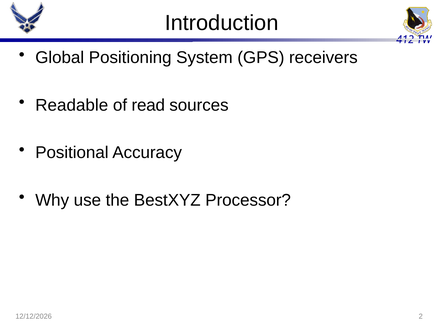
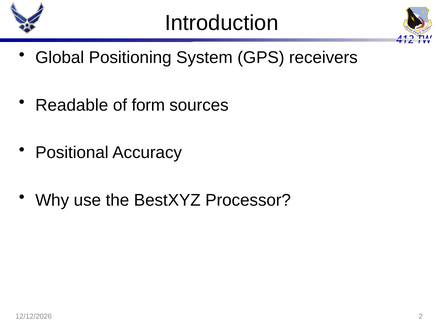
read: read -> form (148, 105)
